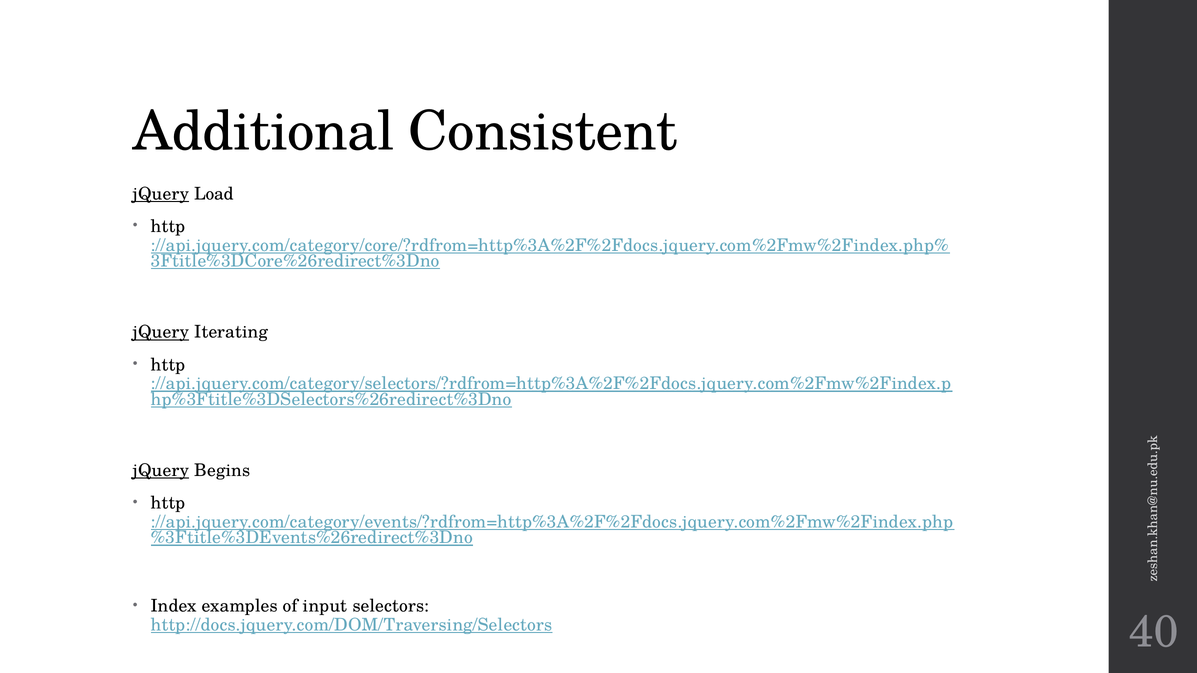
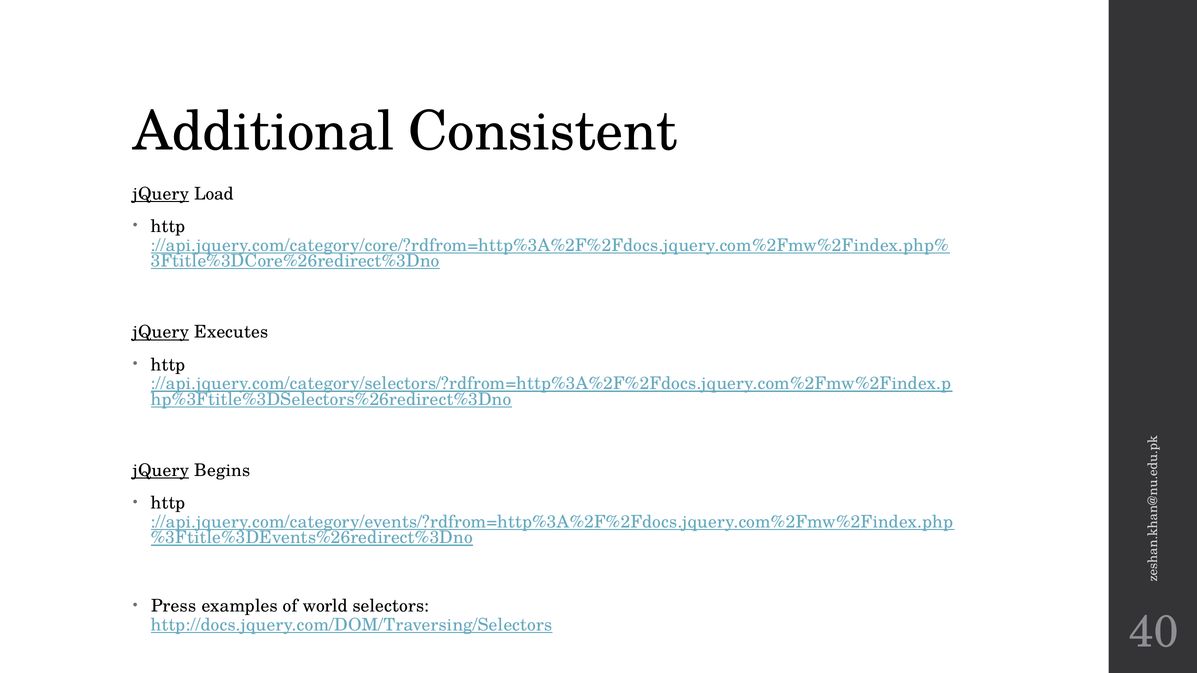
Iterating: Iterating -> Executes (231, 332)
Index: Index -> Press (174, 606)
input: input -> world (325, 606)
